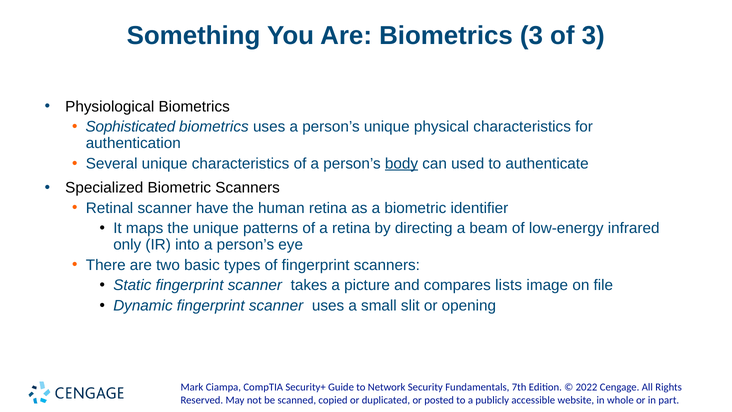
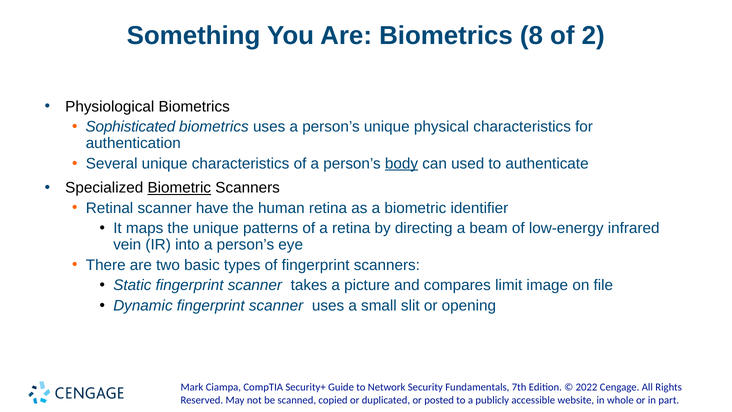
Biometrics 3: 3 -> 8 (531, 36)
of 3: 3 -> 2 (593, 36)
Biometric underline: none -> present (179, 188)
only: only -> vein (127, 245)
lists: lists -> limit (509, 285)
